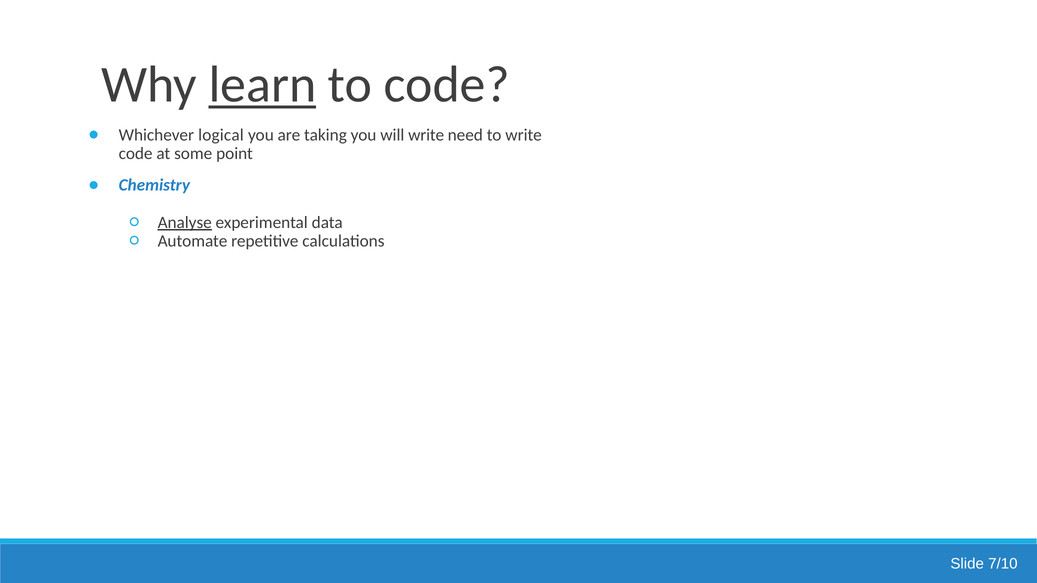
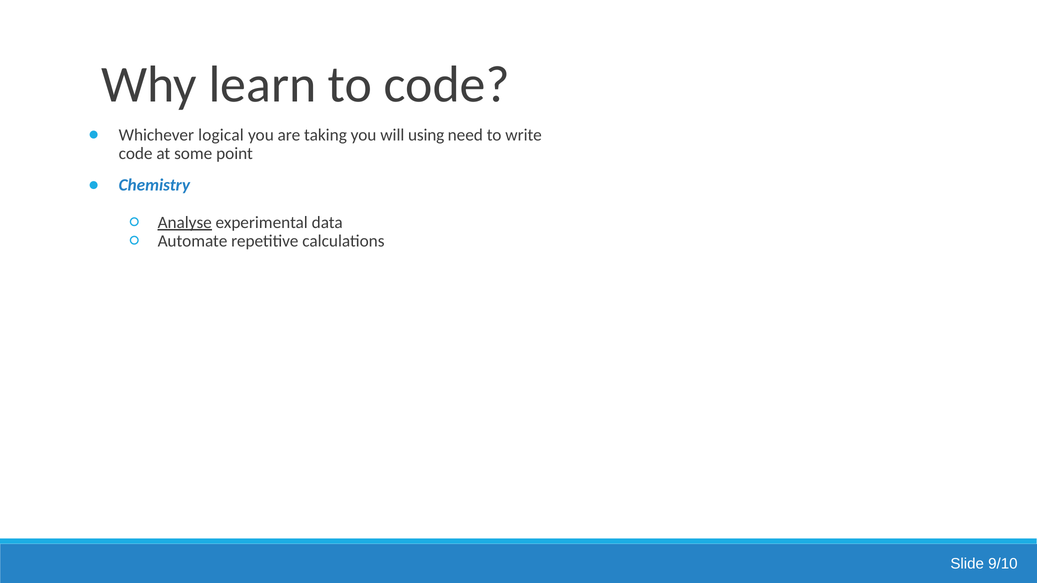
learn underline: present -> none (262, 85)
will write: write -> using (426, 135)
7/10: 7/10 -> 9/10 (1003, 564)
